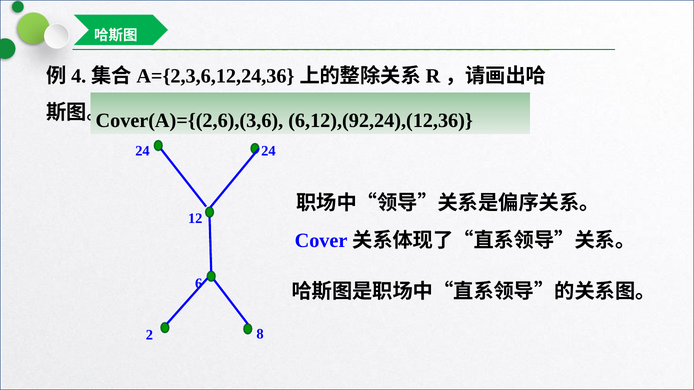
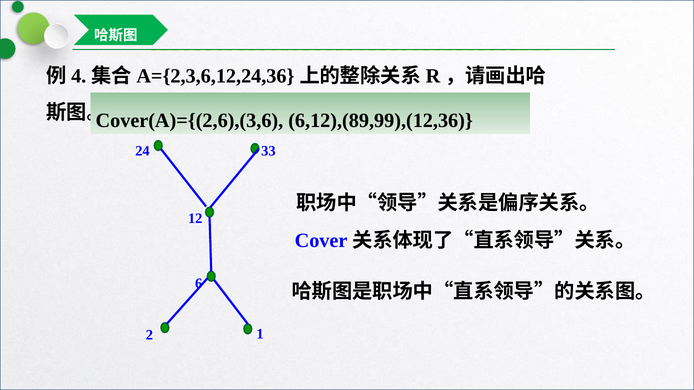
6,12),(92,24),(12,36: 6,12),(92,24),(12,36 -> 6,12),(89,99),(12,36 (381, 121)
24 24: 24 -> 33 (268, 151)
8: 8 -> 1 (260, 334)
